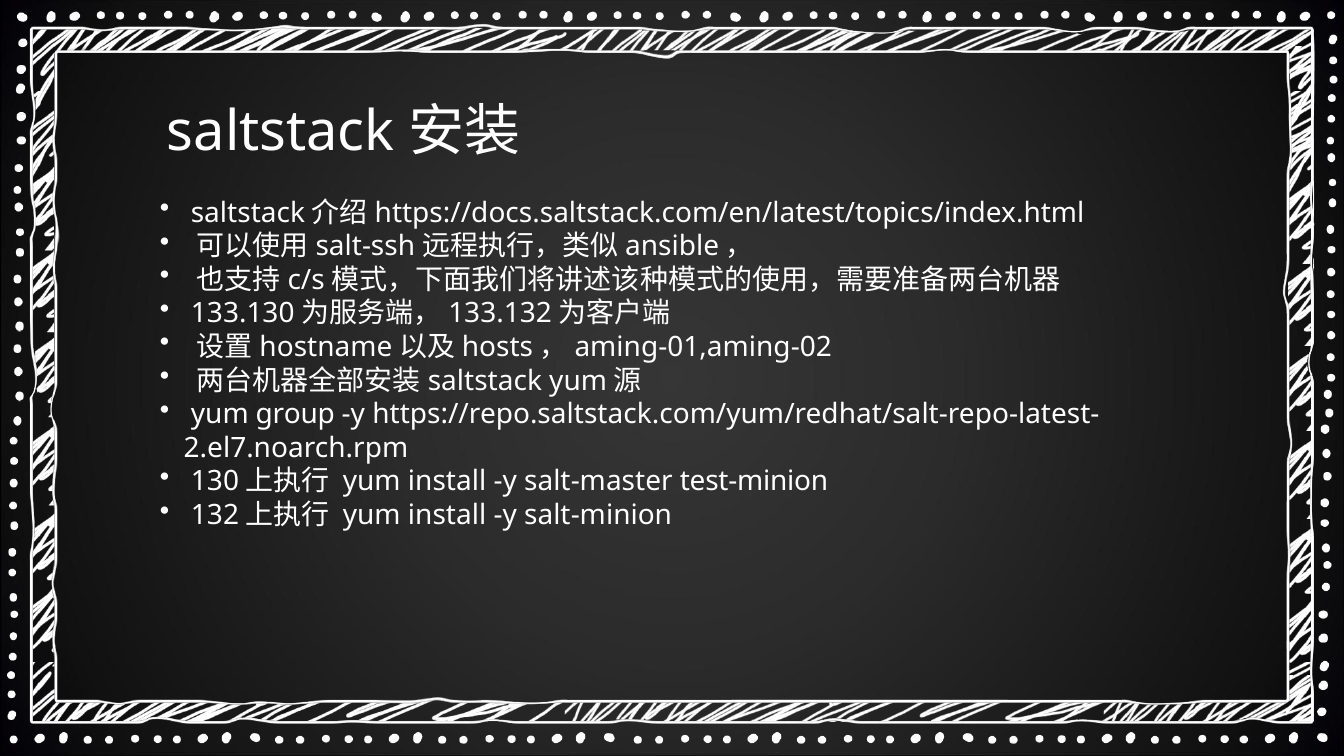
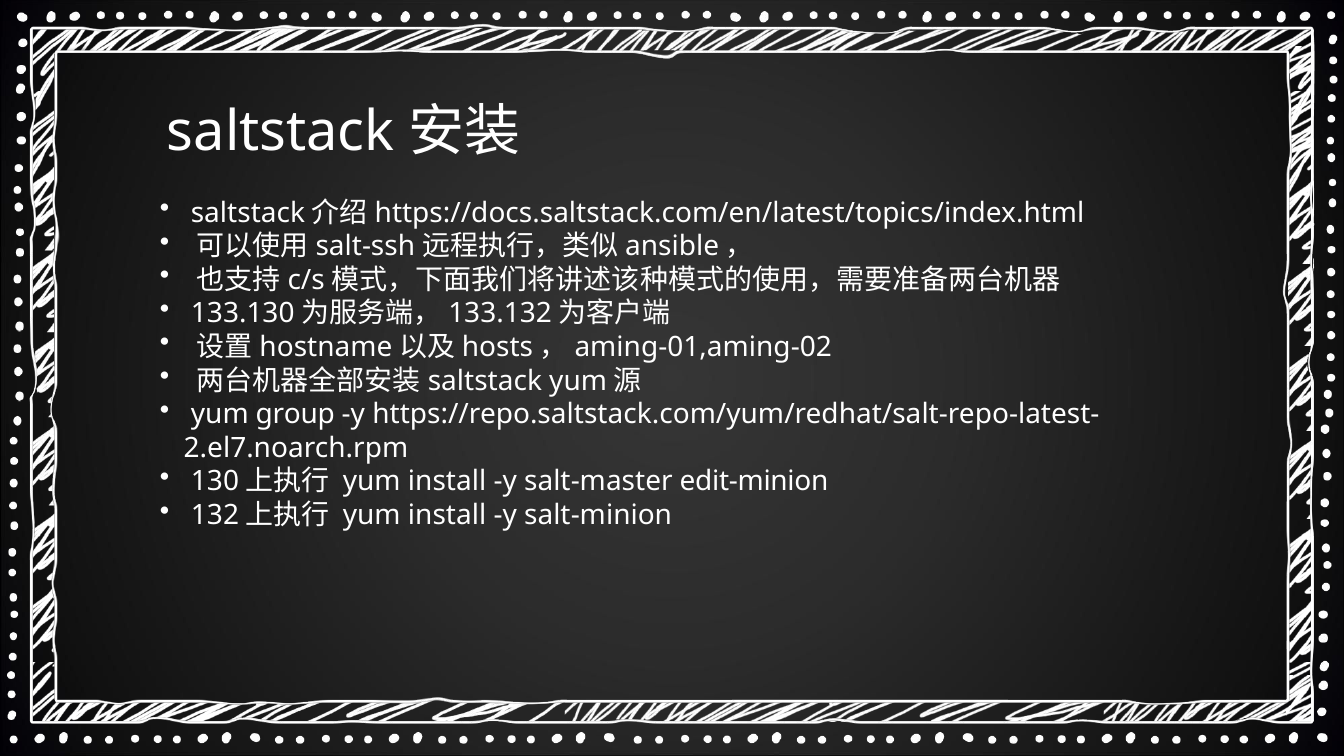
test-minion: test-minion -> edit-minion (754, 482)
